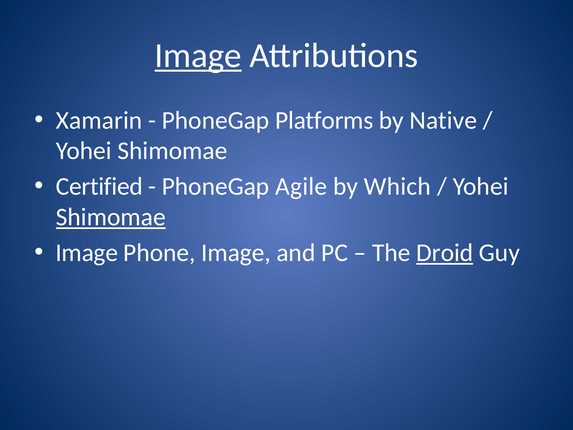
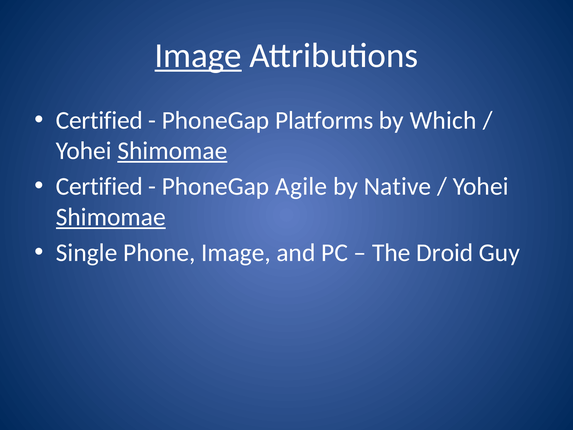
Xamarin: Xamarin -> Certified (99, 120)
Native: Native -> Which (443, 120)
Shimomae underline: none -> present (172, 151)
Which: Which -> Native (398, 186)
Image: Image -> Single (87, 253)
Droid underline: present -> none (445, 253)
